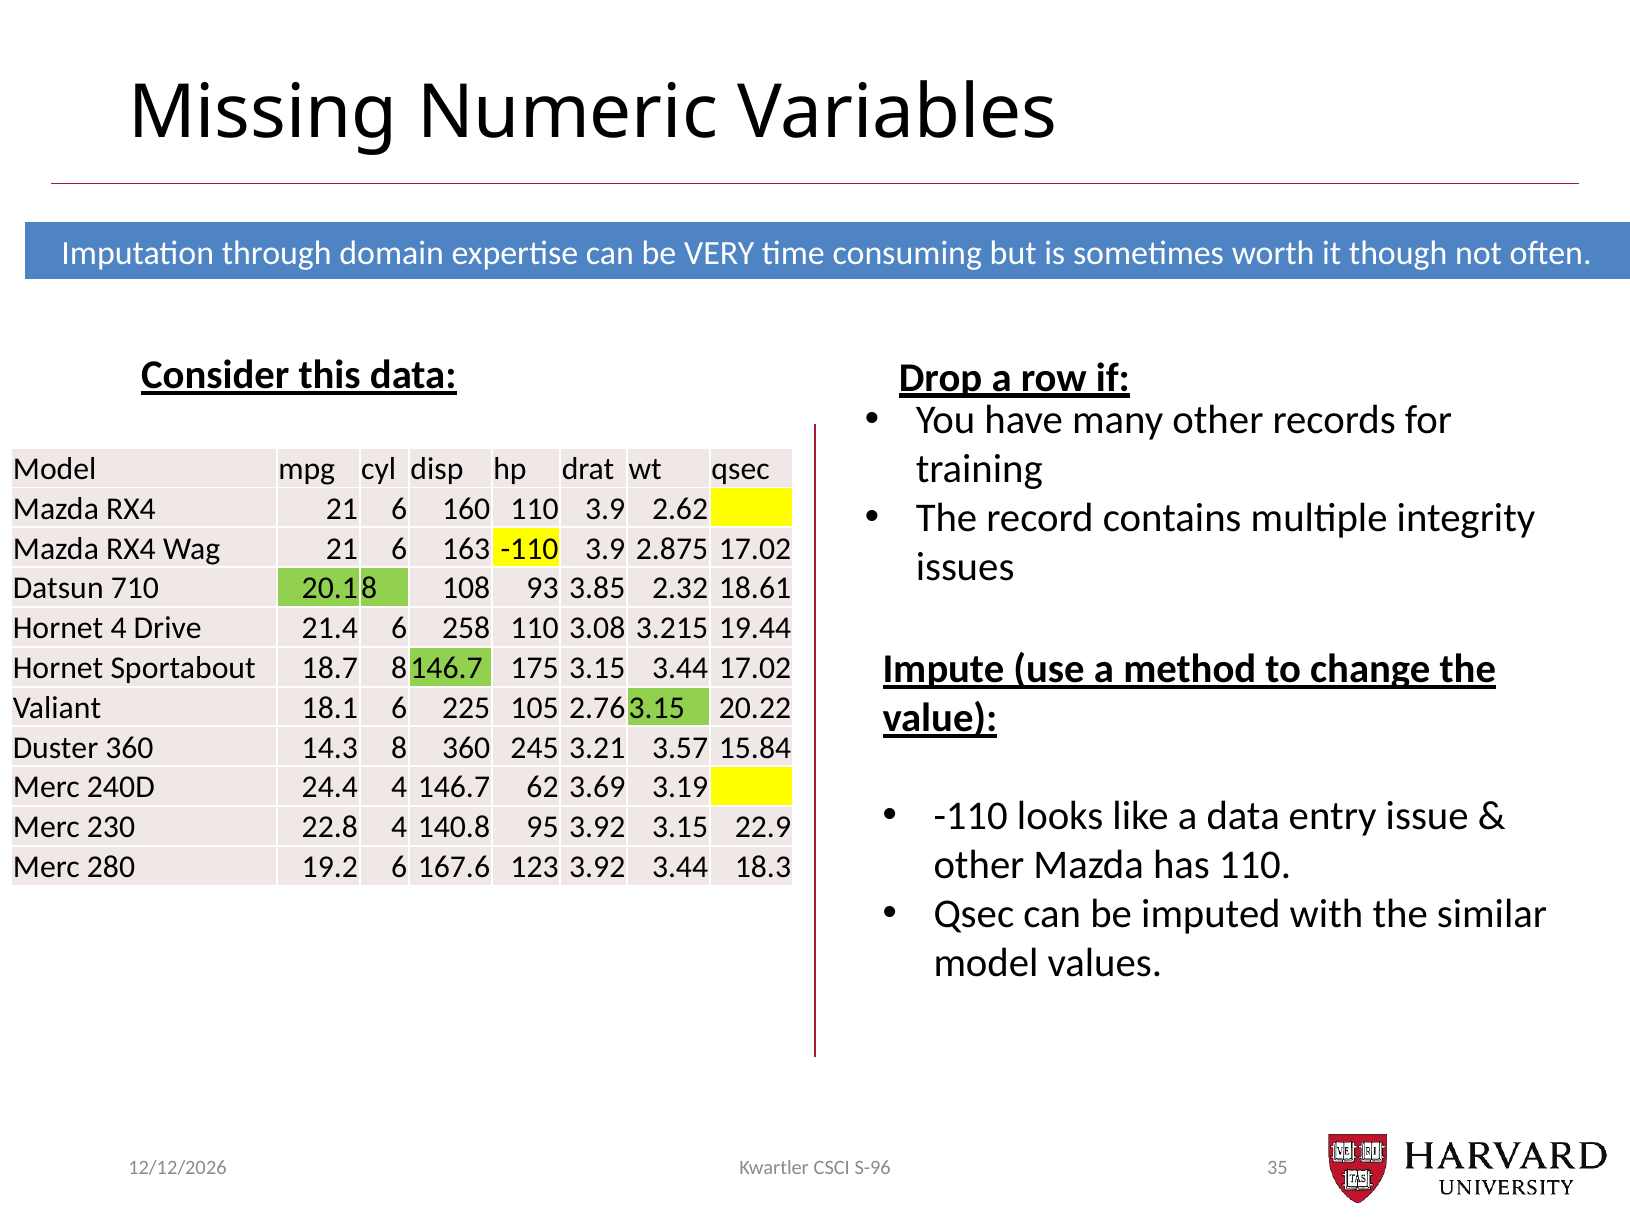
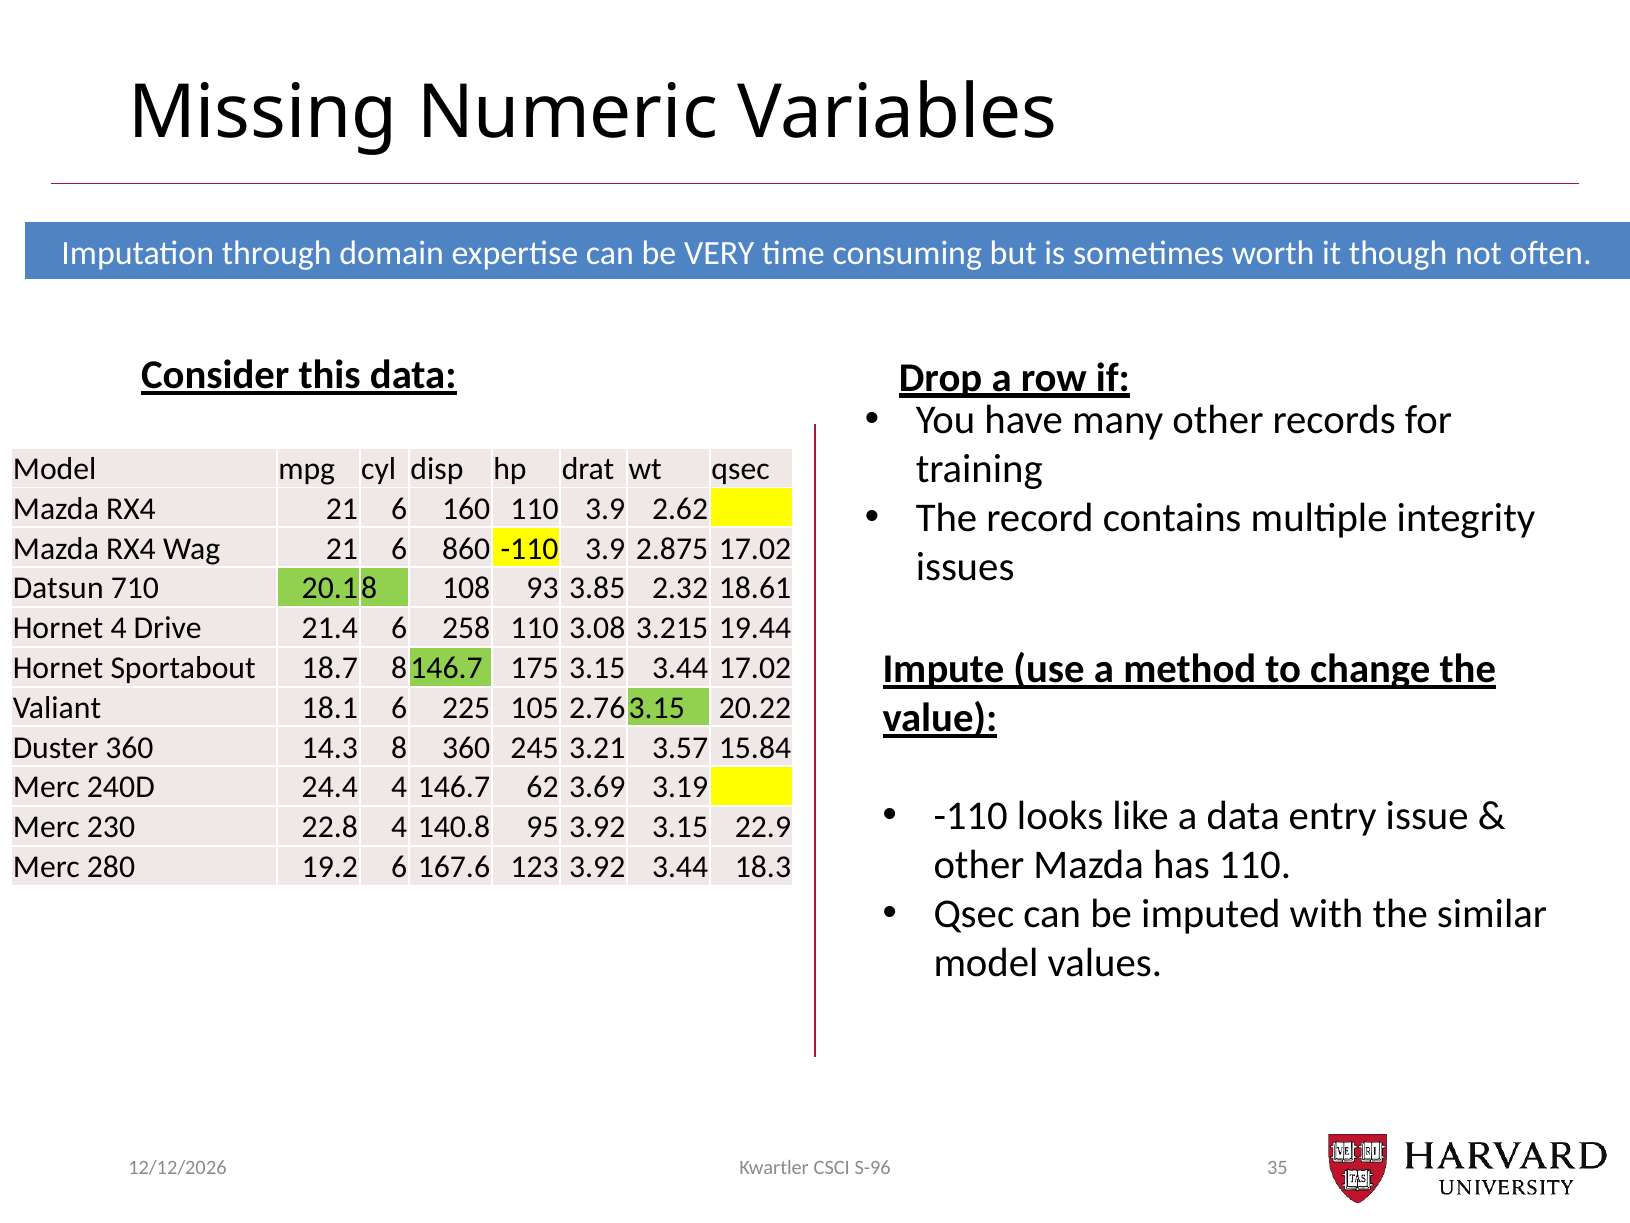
163: 163 -> 860 (466, 548)
